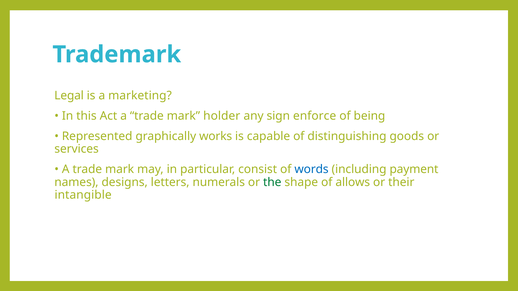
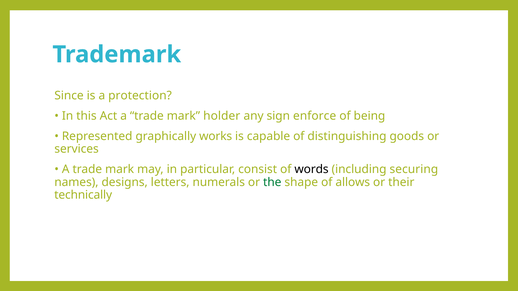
Legal: Legal -> Since (69, 96)
marketing: marketing -> protection (140, 96)
words colour: blue -> black (312, 170)
payment: payment -> securing (414, 170)
intangible: intangible -> technically (83, 195)
